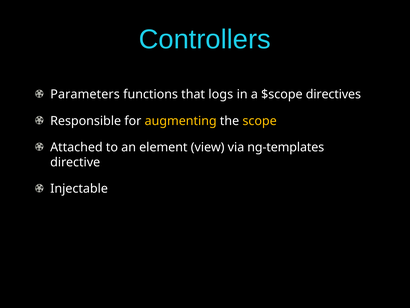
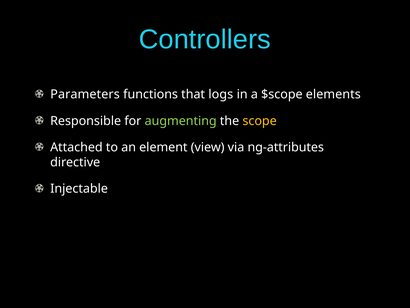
directives: directives -> elements (333, 94)
augmenting colour: yellow -> light green (181, 121)
ng-templates: ng-templates -> ng-attributes (286, 147)
